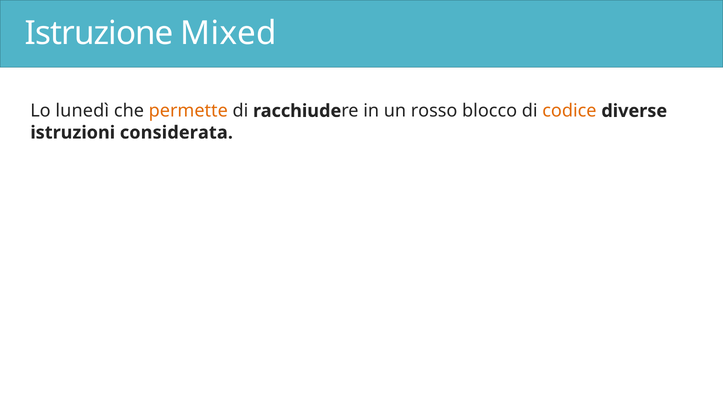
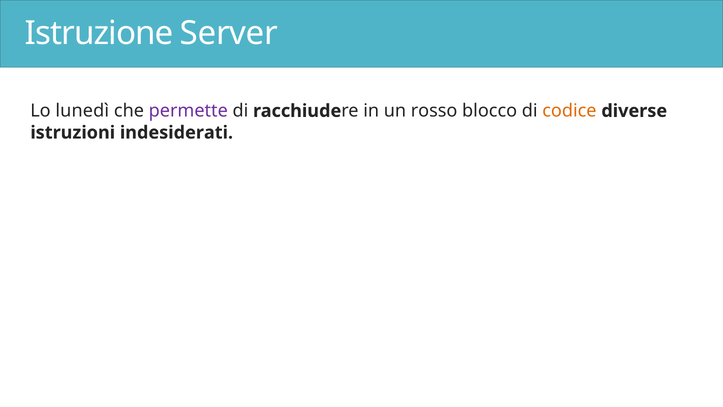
Mixed: Mixed -> Server (229, 33)
permette colour: orange -> purple (188, 111)
considerata: considerata -> indesiderati (176, 133)
